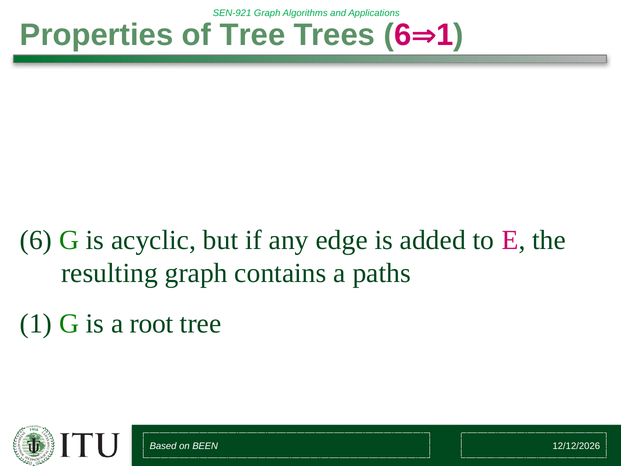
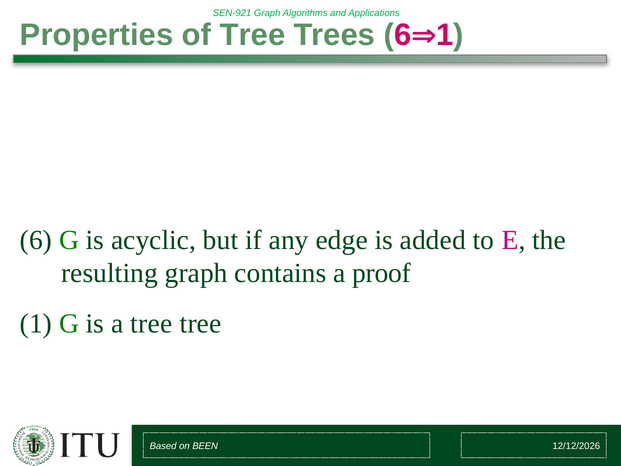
paths: paths -> proof (382, 273)
a root: root -> tree (151, 323)
